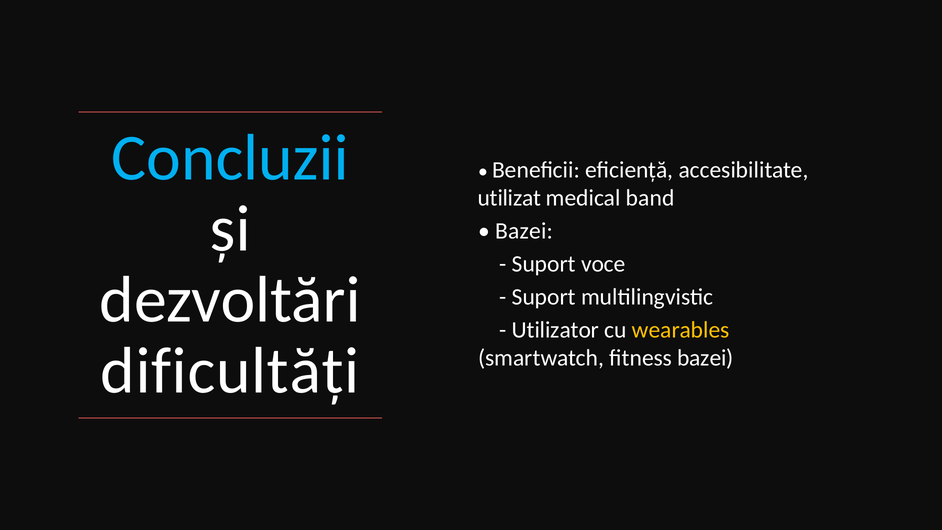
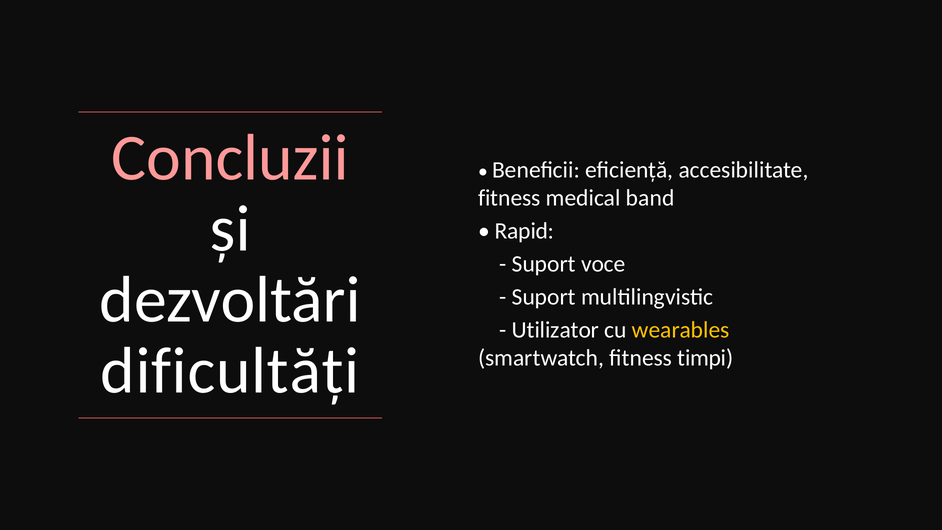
Concluzii colour: light blue -> pink (230, 158)
utilizat: utilizat -> fitness (509, 198)
Bazei: Bazei -> Rapid (524, 231)
fitness bazei: bazei -> timpi (705, 358)
